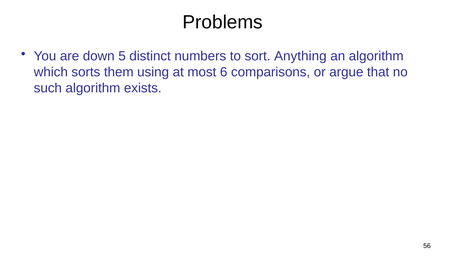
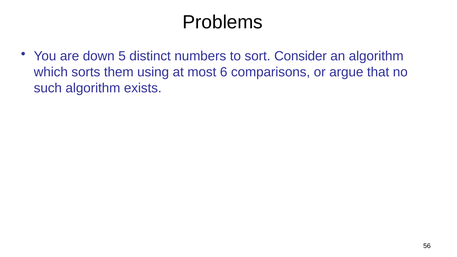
Anything: Anything -> Consider (300, 56)
